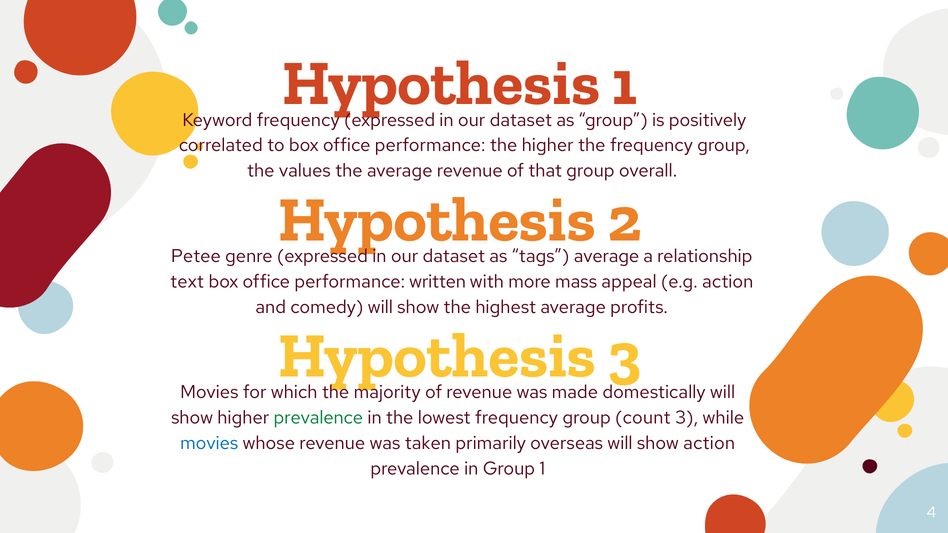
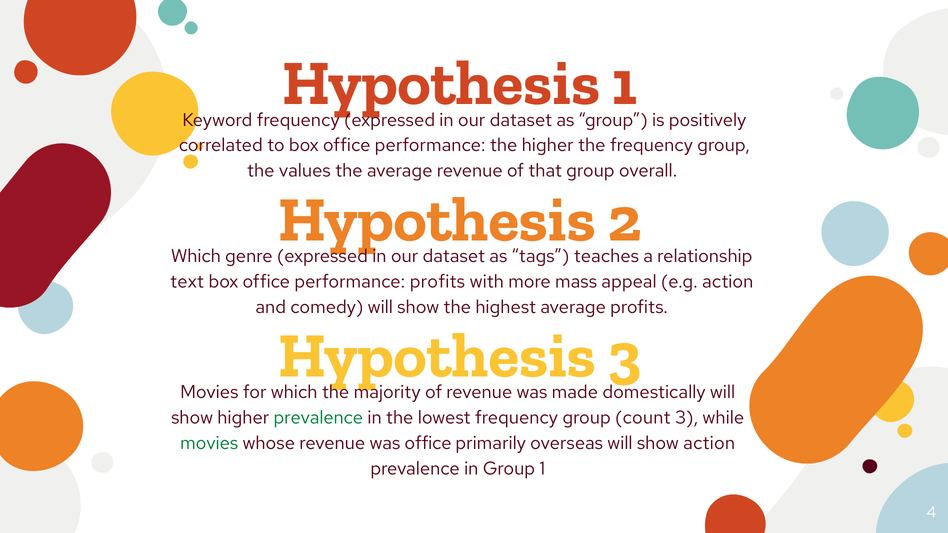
Petee: Petee -> Which (196, 256)
average: average -> teaches (606, 256)
performance written: written -> profits (437, 282)
movies colour: blue -> green (209, 443)
was taken: taken -> office (428, 443)
